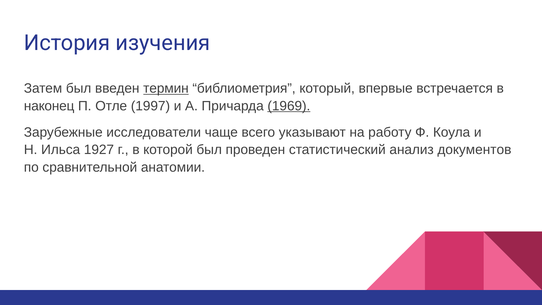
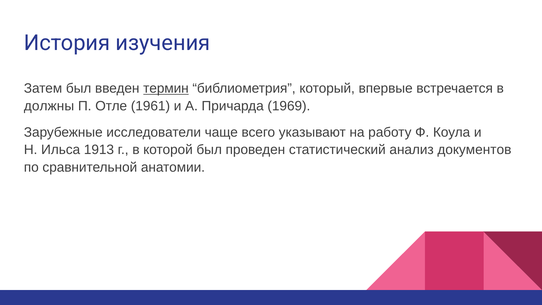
наконец: наконец -> должны (49, 106)
1997: 1997 -> 1961 (150, 106)
1969 underline: present -> none (289, 106)
1927: 1927 -> 1913 (99, 150)
